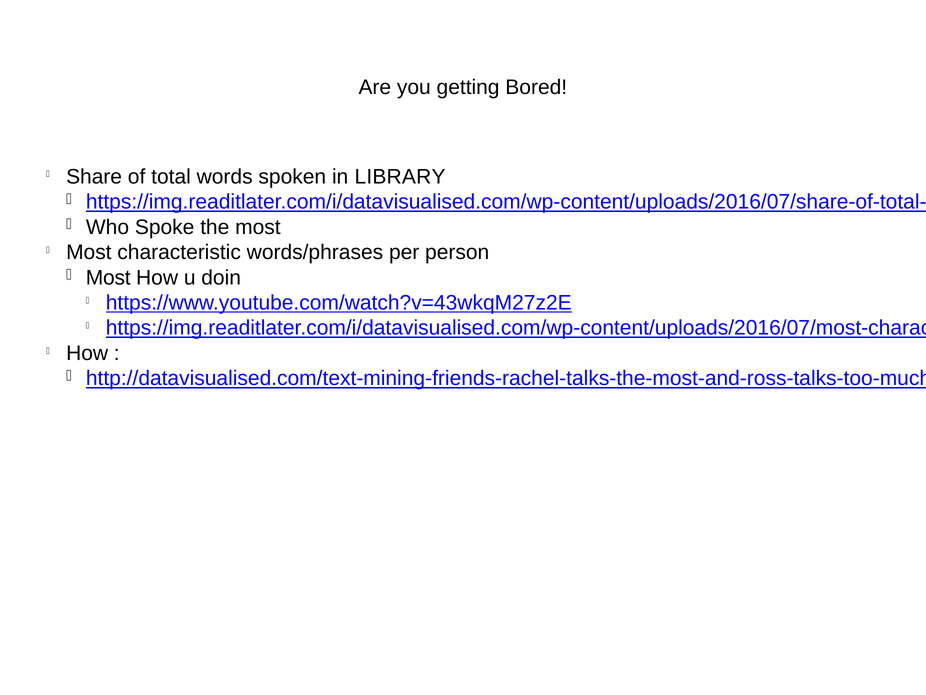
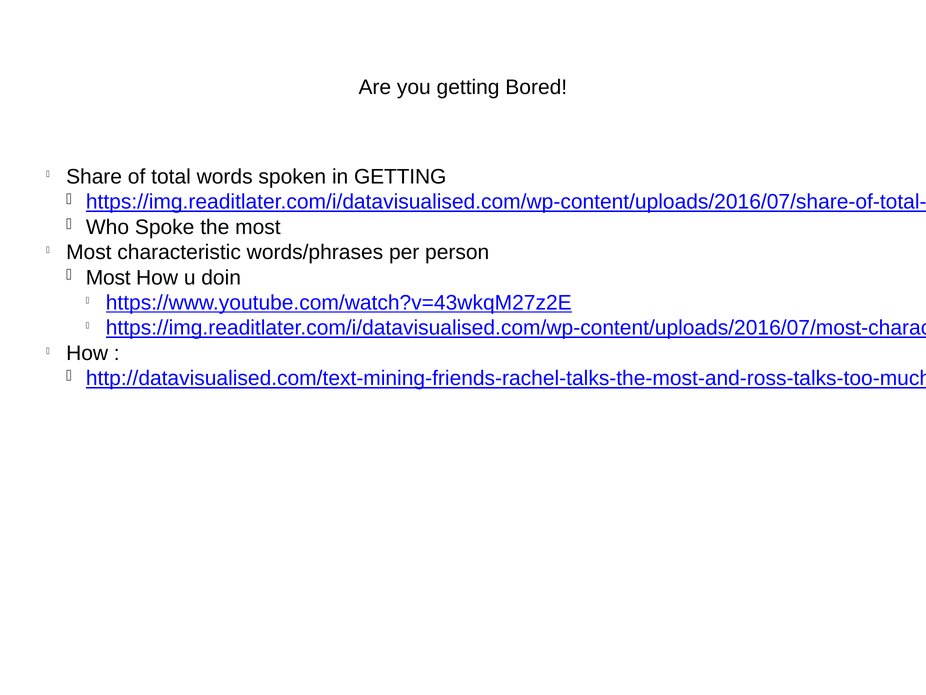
in LIBRARY: LIBRARY -> GETTING (400, 177)
